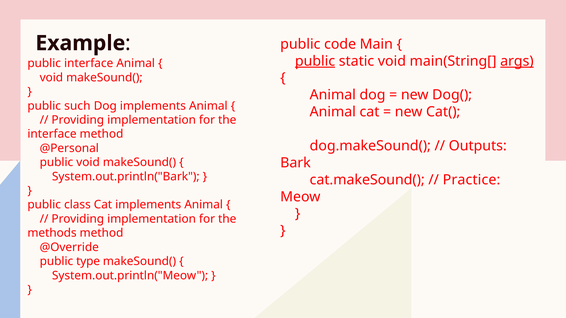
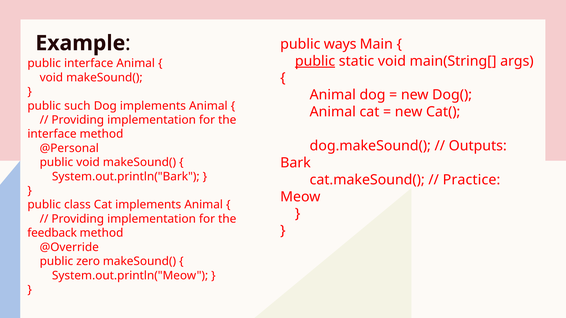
code: code -> ways (340, 44)
args underline: present -> none (517, 61)
methods: methods -> feedback (52, 233)
type: type -> zero (88, 262)
